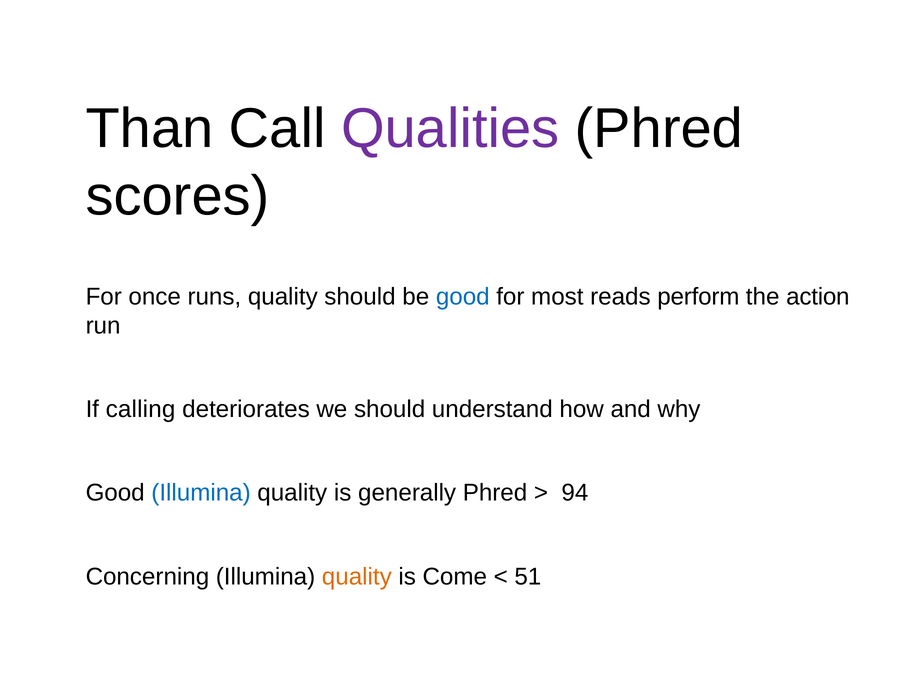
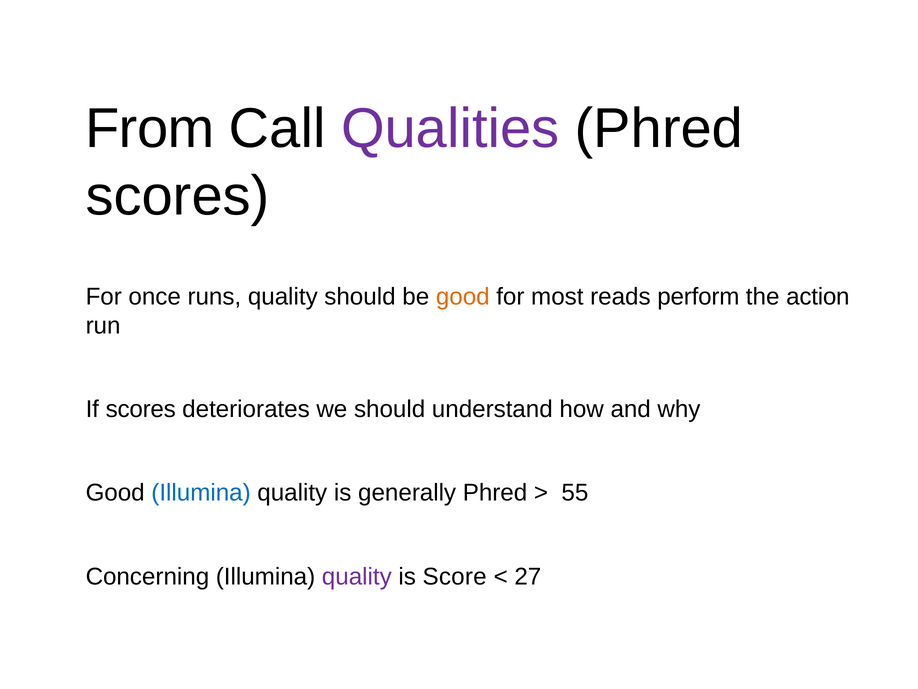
Than: Than -> From (150, 128)
good colour: blue -> orange (463, 297)
If calling: calling -> scores (141, 409)
94: 94 -> 55 (575, 493)
quality colour: orange -> purple (357, 576)
Come: Come -> Score (455, 576)
51: 51 -> 27 (528, 576)
